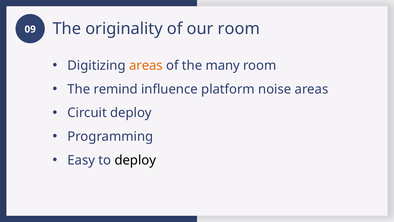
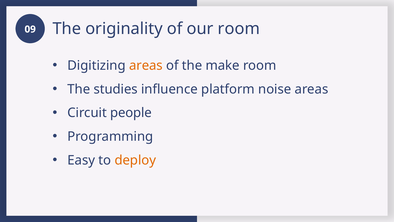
many: many -> make (223, 65)
remind: remind -> studies (116, 89)
Circuit deploy: deploy -> people (131, 113)
deploy colour: black -> orange (135, 160)
